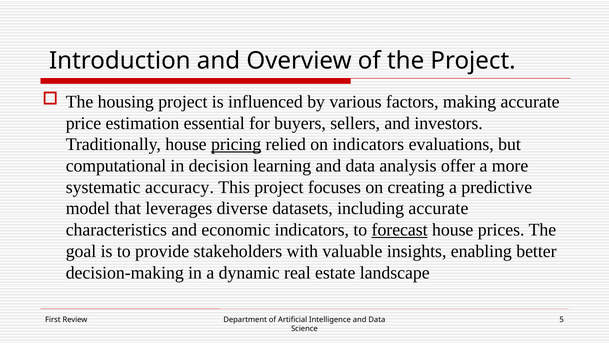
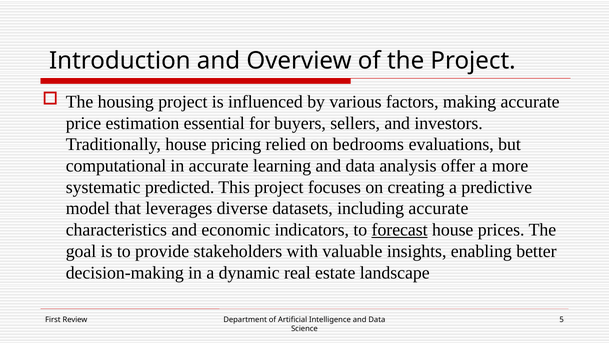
pricing underline: present -> none (236, 144)
on indicators: indicators -> bedrooms (368, 144)
in decision: decision -> accurate (219, 166)
accuracy: accuracy -> predicted (180, 187)
